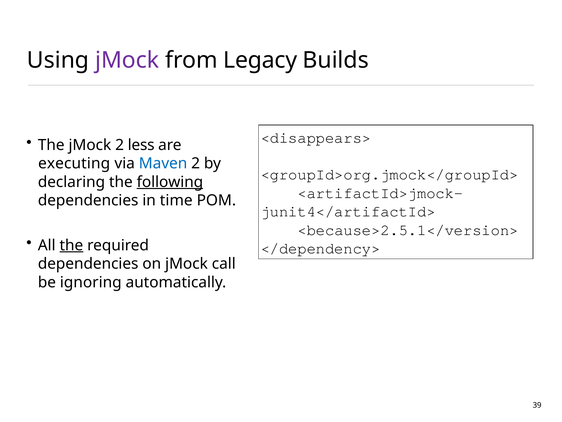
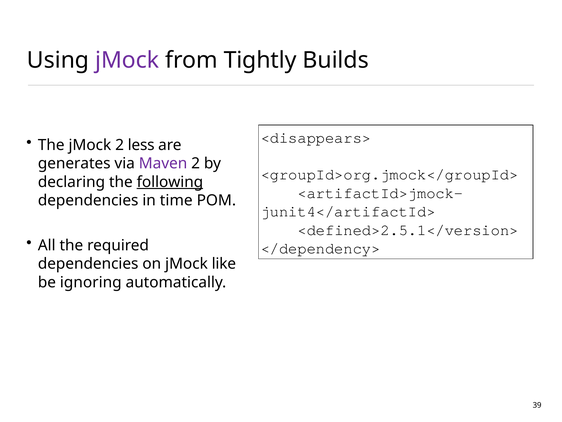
Legacy: Legacy -> Tightly (260, 60)
executing: executing -> generates (74, 163)
Maven colour: blue -> purple (163, 163)
<because>2.5.1</version>: <because>2.5.1</version> -> <defined>2.5.1</version> (408, 230)
the underline: present -> none (71, 245)
call: call -> like (224, 263)
